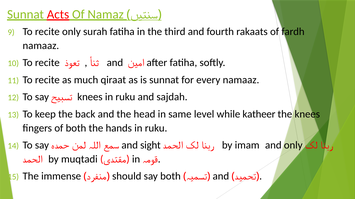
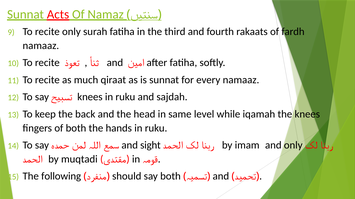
katheer: katheer -> iqamah (259, 115)
immense: immense -> following (61, 177)
